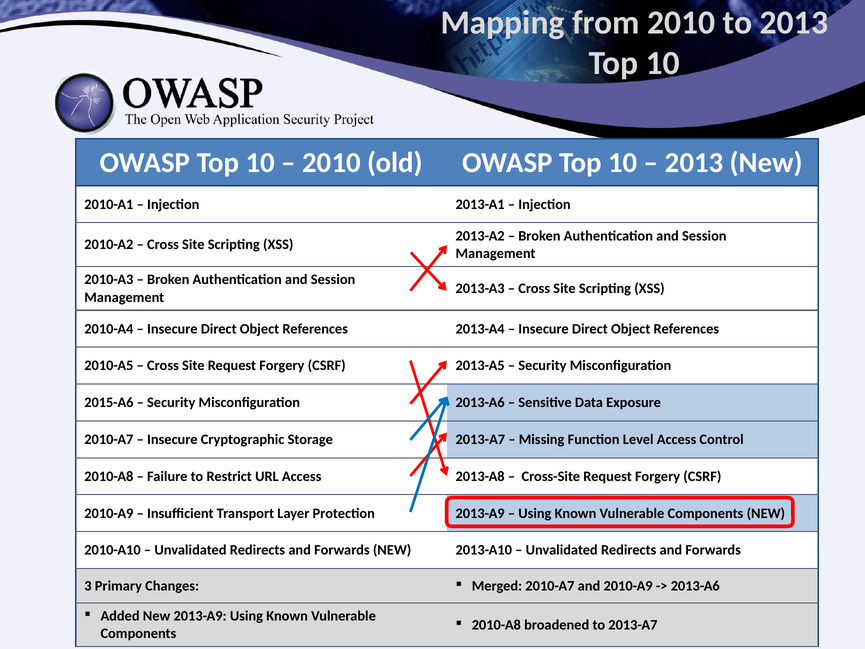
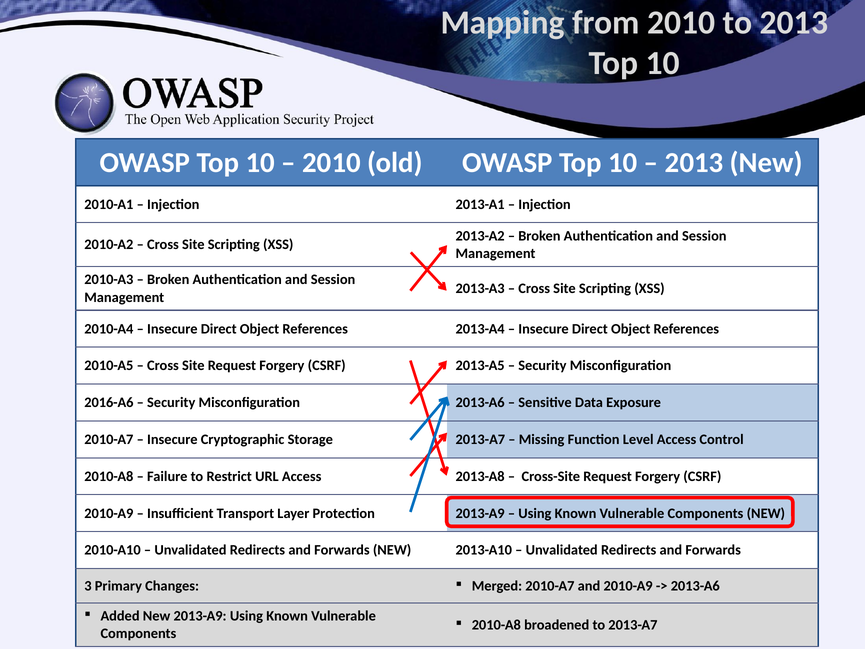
2015-A6: 2015-A6 -> 2016-A6 (109, 402)
